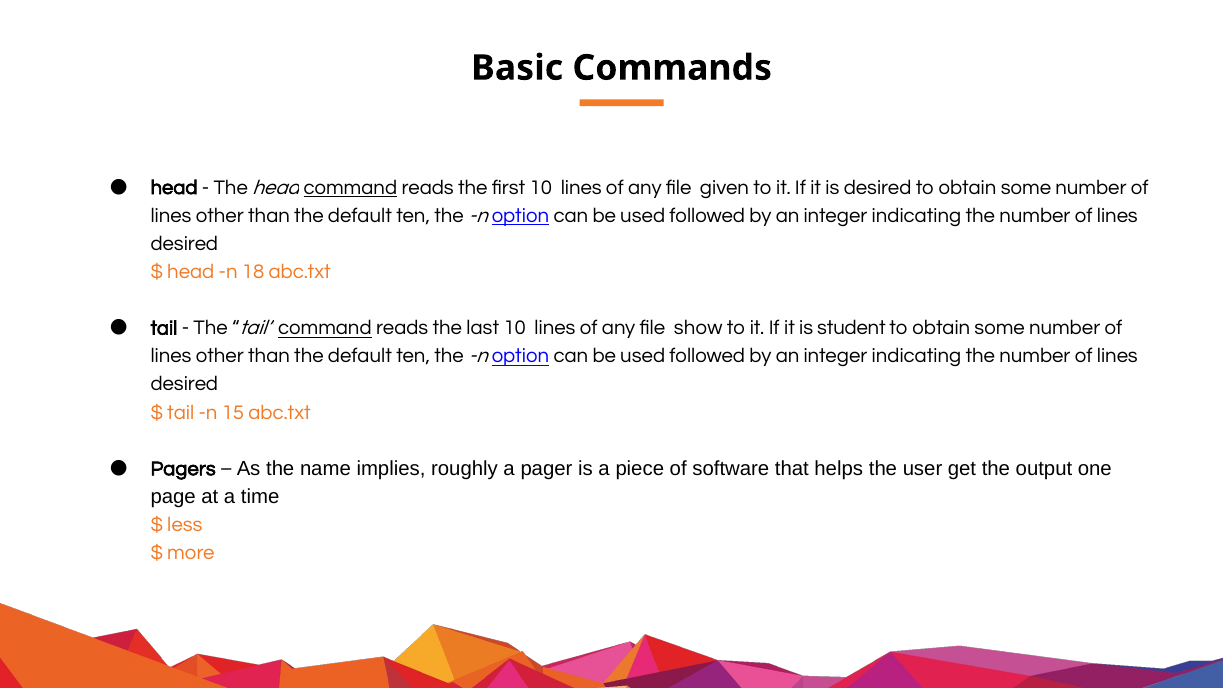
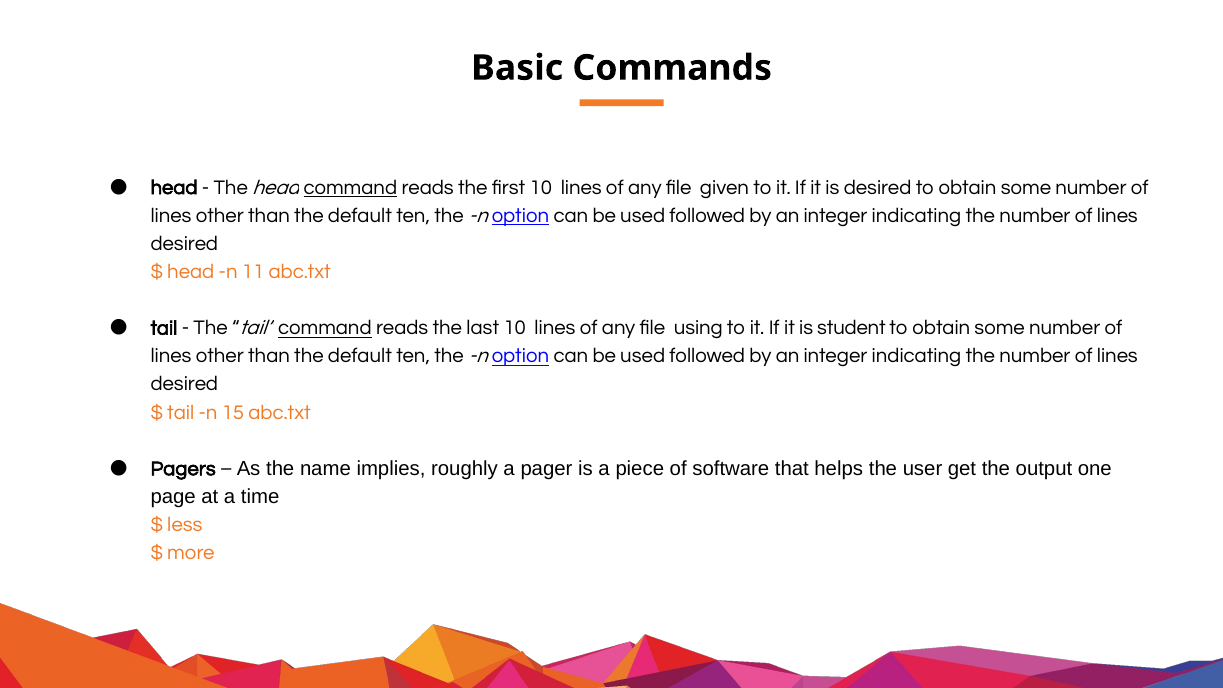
18: 18 -> 11 (253, 272)
show: show -> using (698, 328)
